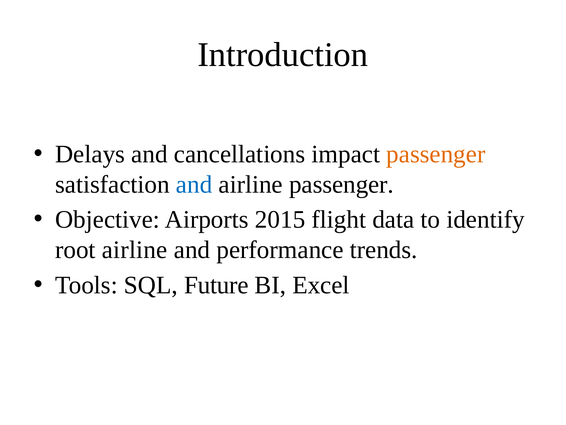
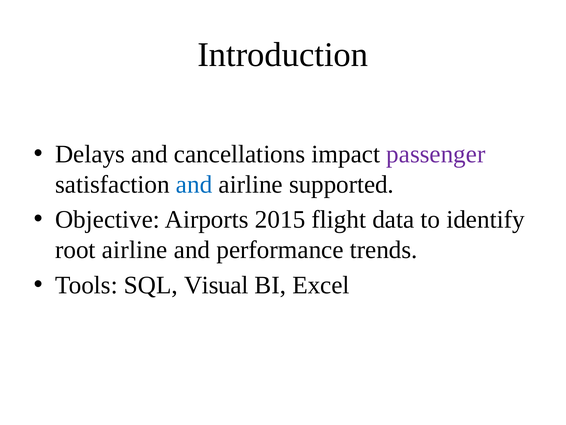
passenger colour: orange -> purple (436, 154)
airline passenger: passenger -> supported (342, 184)
Future: Future -> Visual (216, 285)
